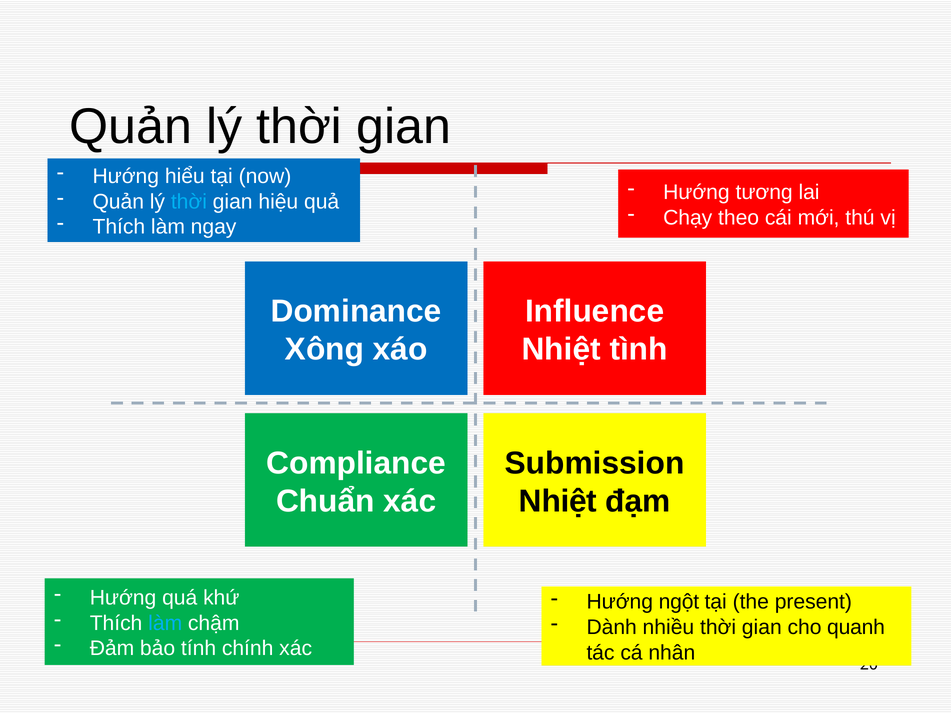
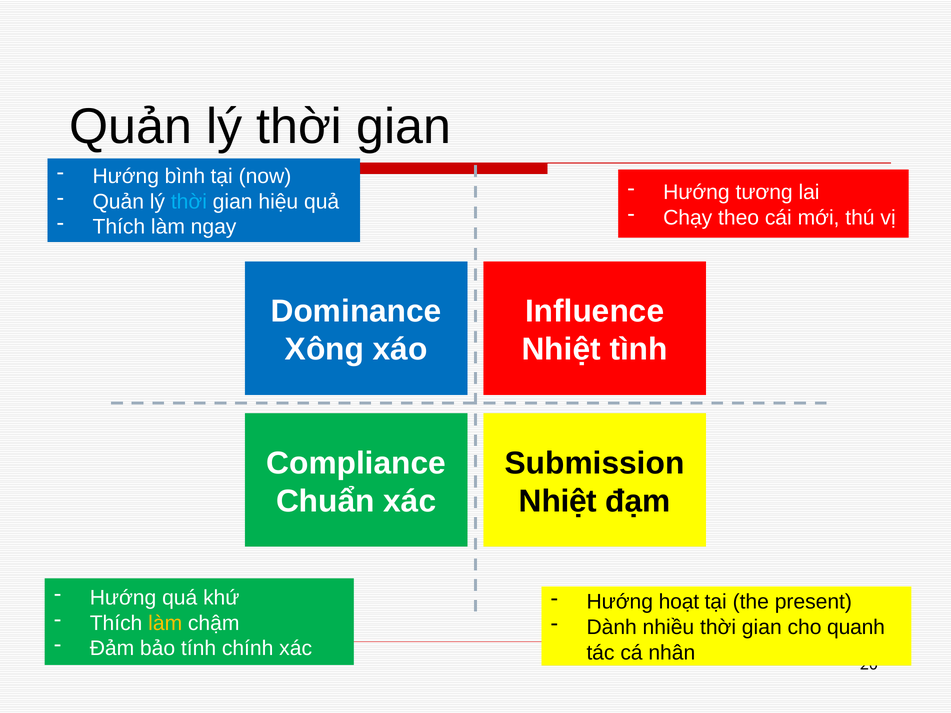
hiểu: hiểu -> bình (185, 176)
ngột: ngột -> hoạt (679, 602)
làm colour: light blue -> yellow (165, 623)
